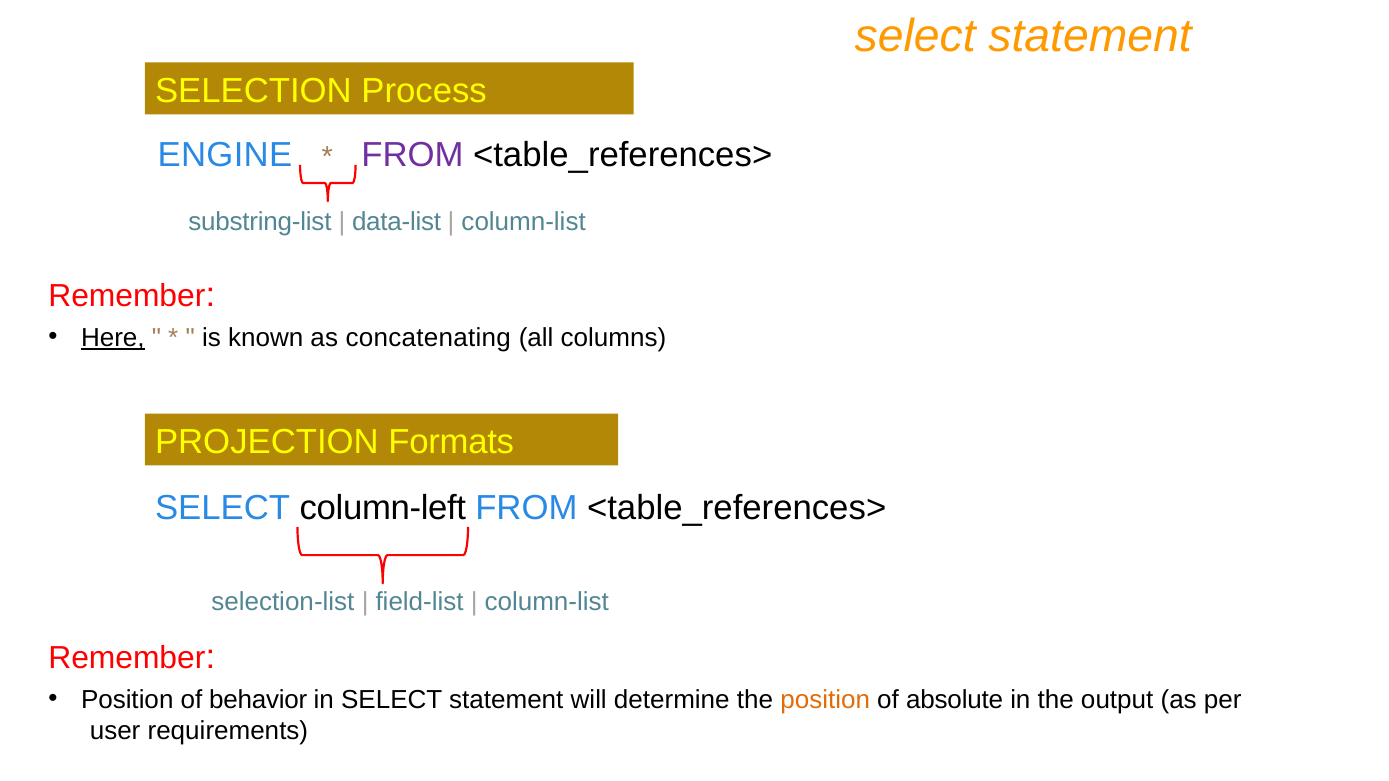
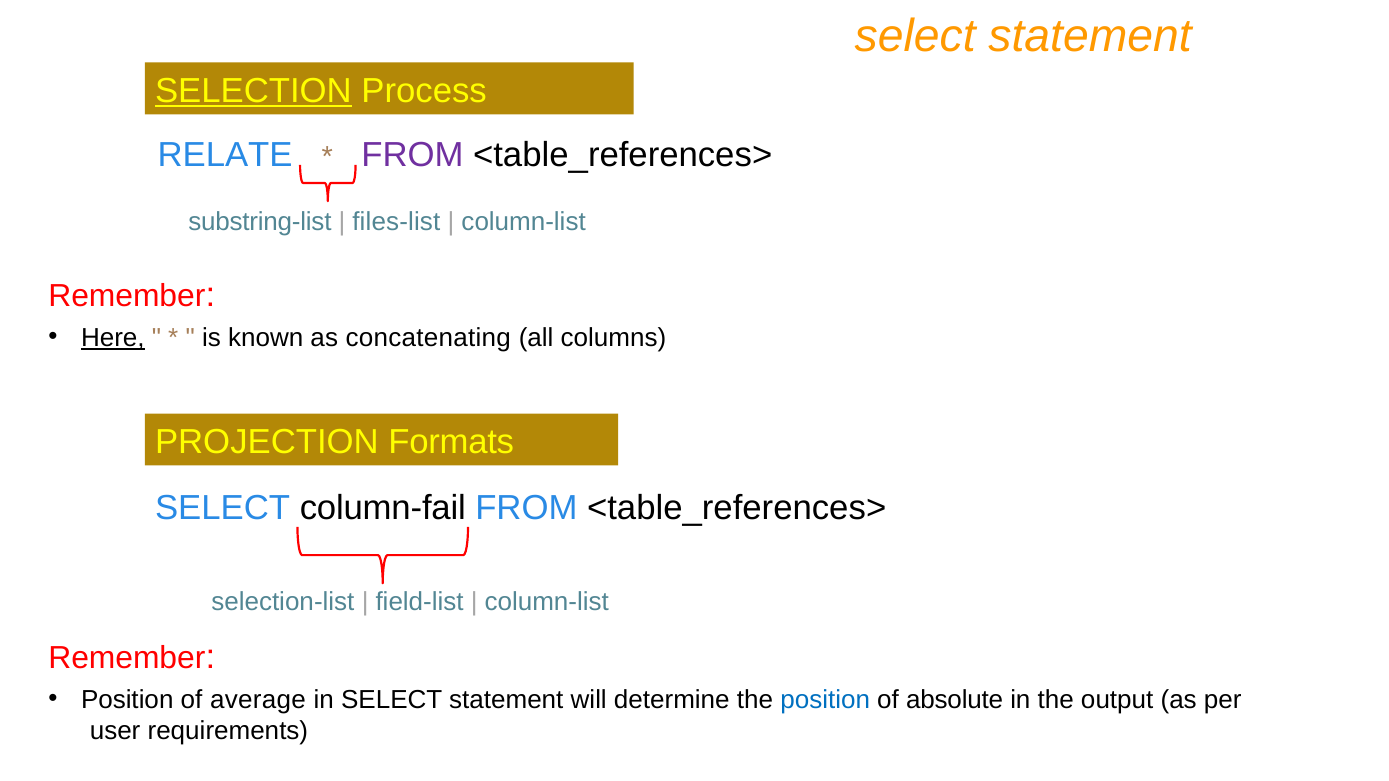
SELECTION underline: none -> present (253, 91)
ENGINE: ENGINE -> RELATE (225, 155)
data-list: data-list -> files-list (396, 222)
column-left: column-left -> column-fail (383, 508)
behavior: behavior -> average (258, 700)
position colour: orange -> blue (825, 700)
